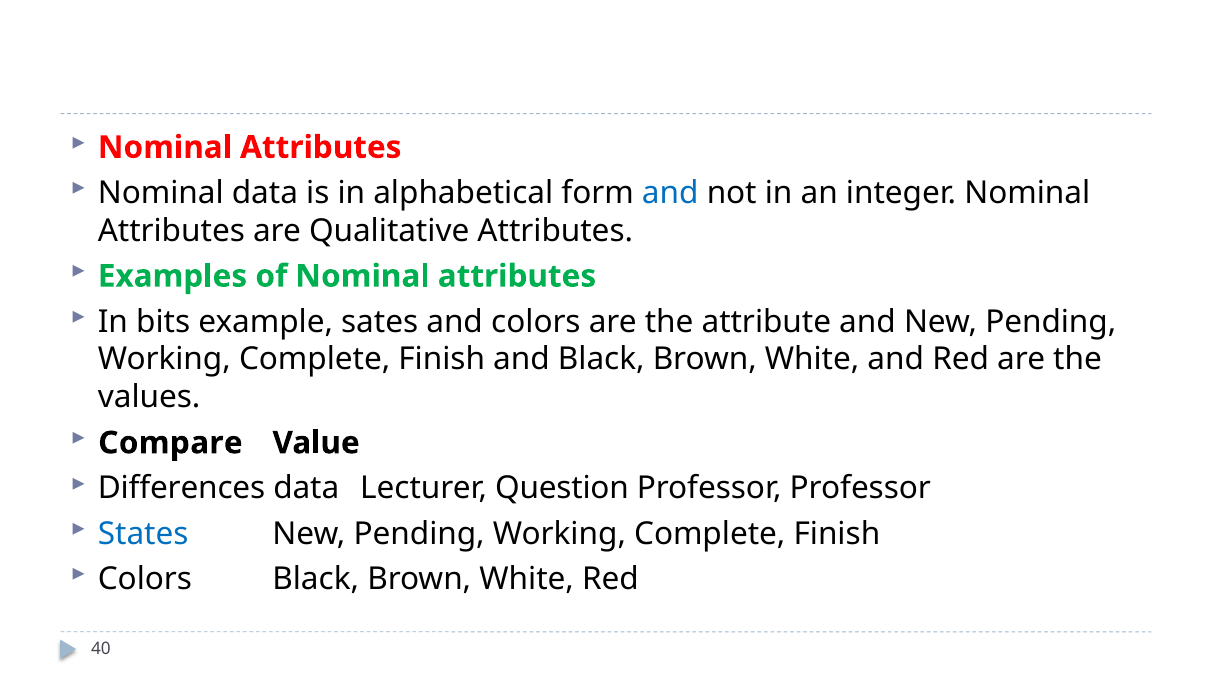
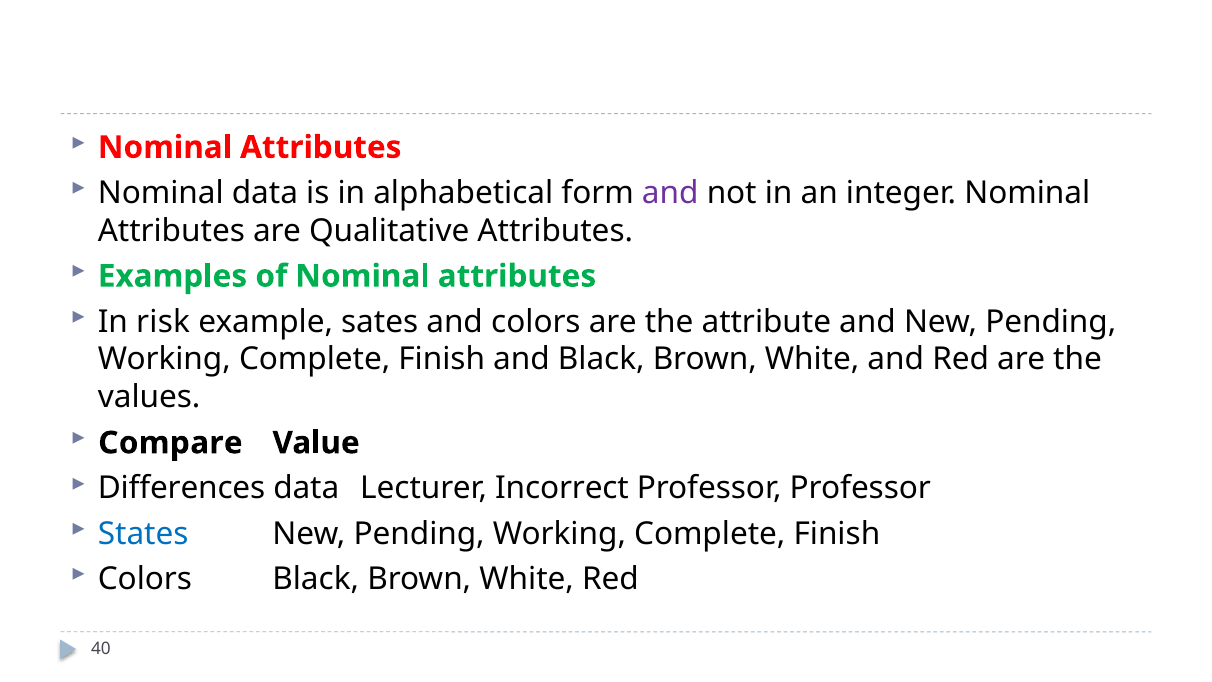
and colour: blue -> purple (670, 193)
bits: bits -> risk (163, 322)
Question: Question -> Incorrect (562, 488)
